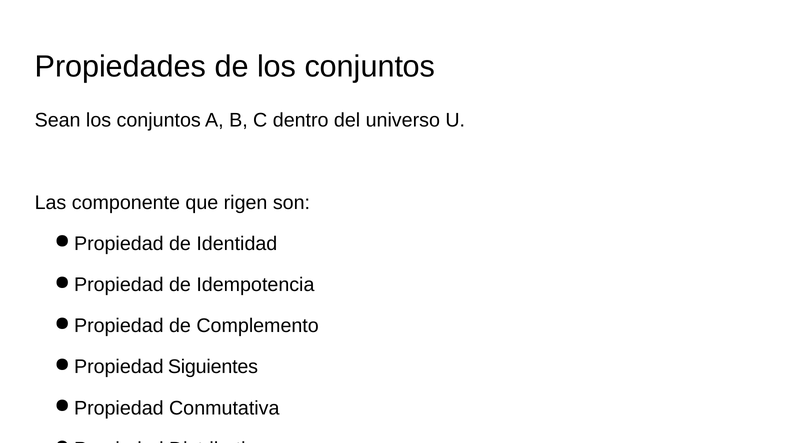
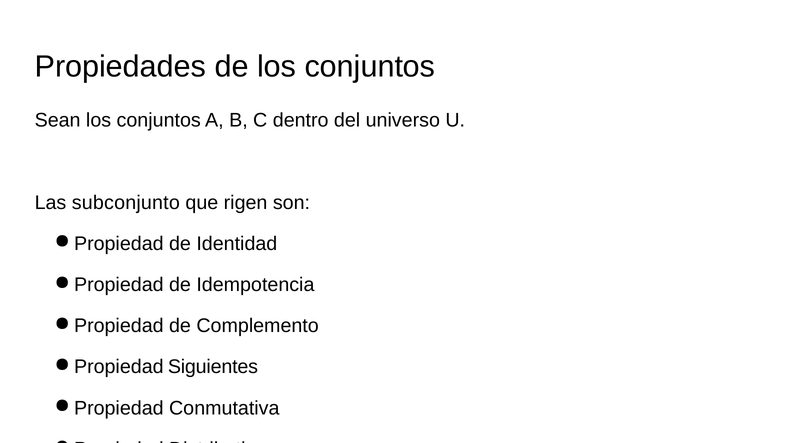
componente: componente -> subconjunto (126, 202)
